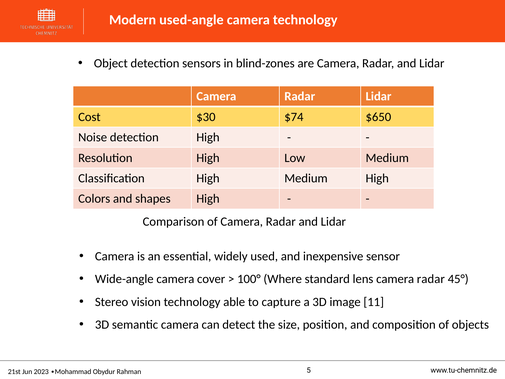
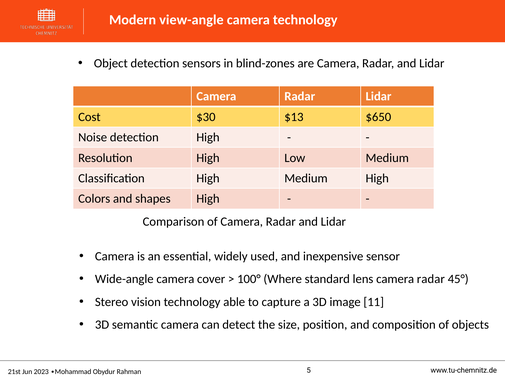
used-angle: used-angle -> view-angle (191, 20)
$74: $74 -> $13 (294, 117)
